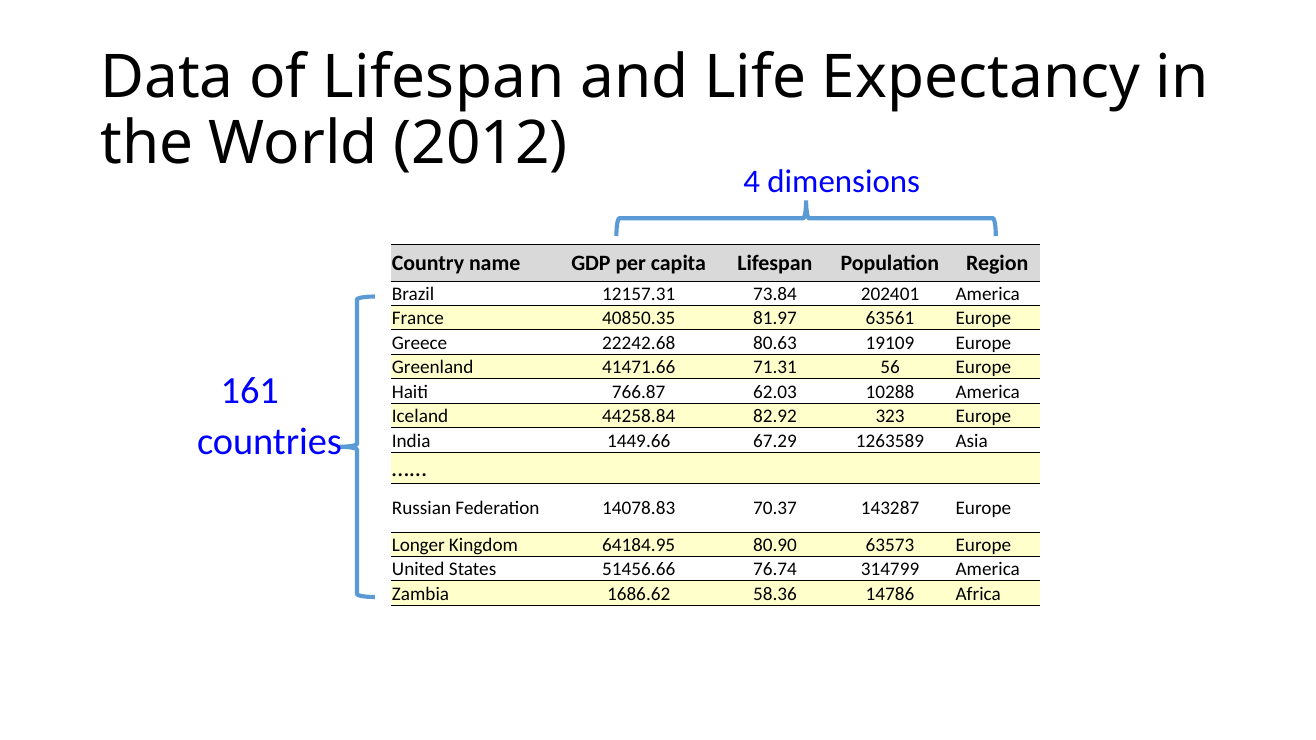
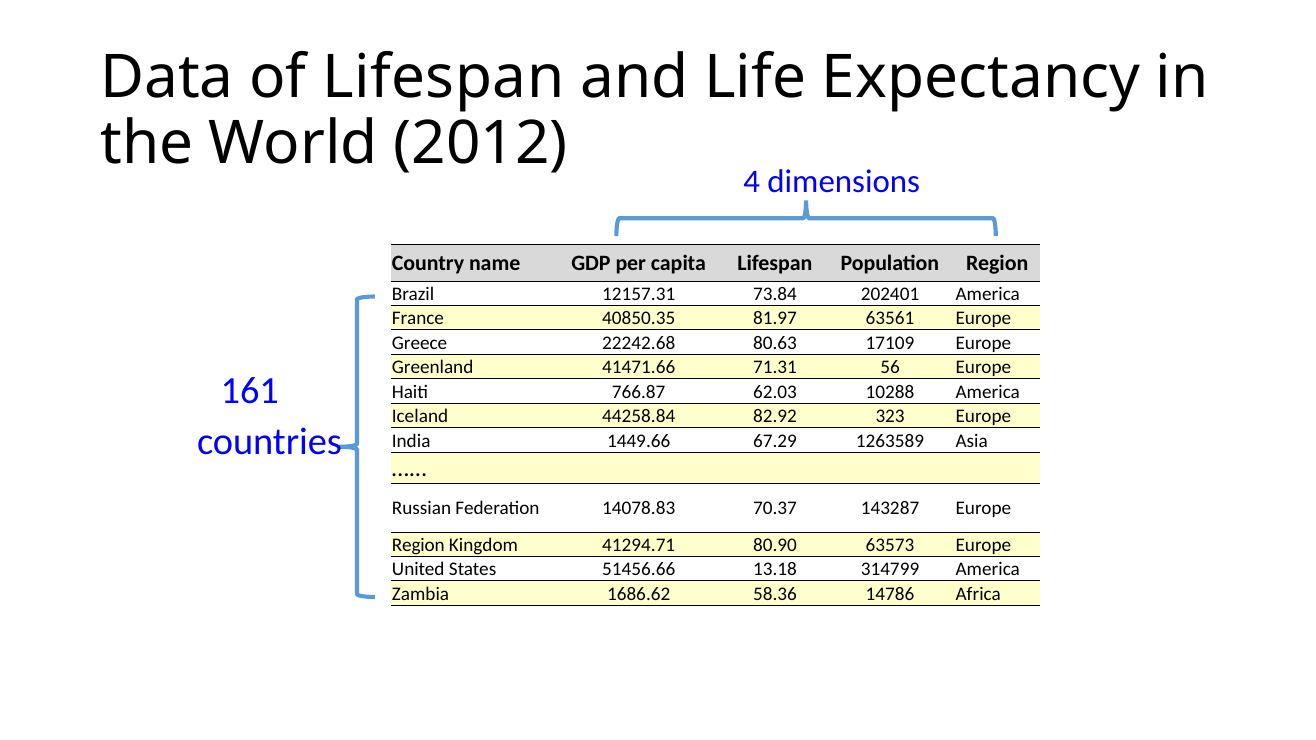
19109: 19109 -> 17109 (890, 343)
Longer: Longer -> Region (418, 545)
64184.95: 64184.95 -> 41294.71 (639, 545)
76.74: 76.74 -> 13.18 (775, 570)
